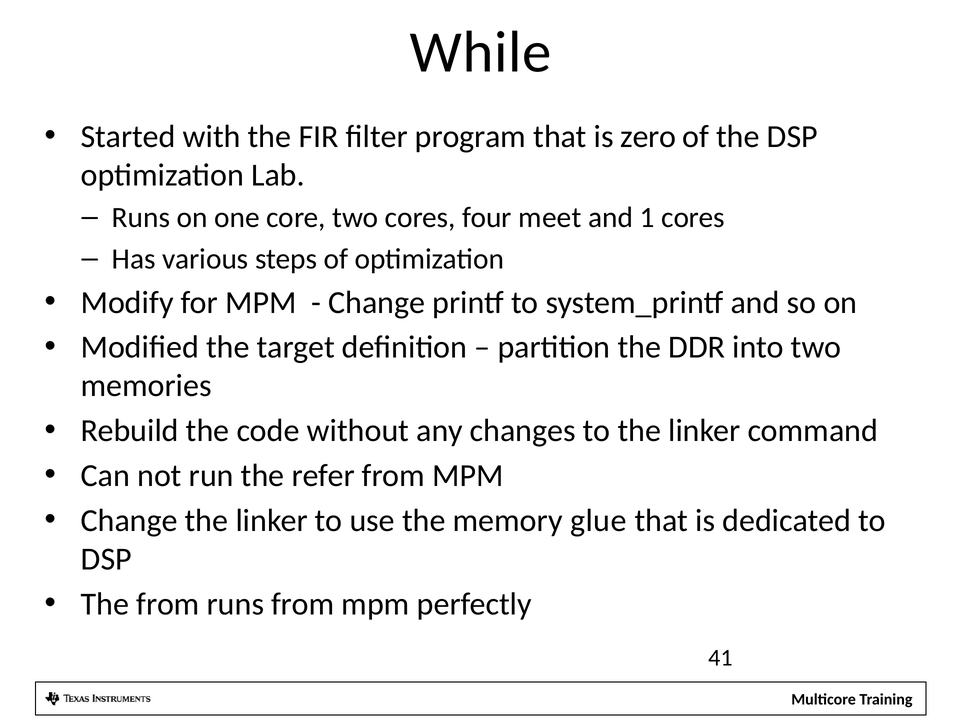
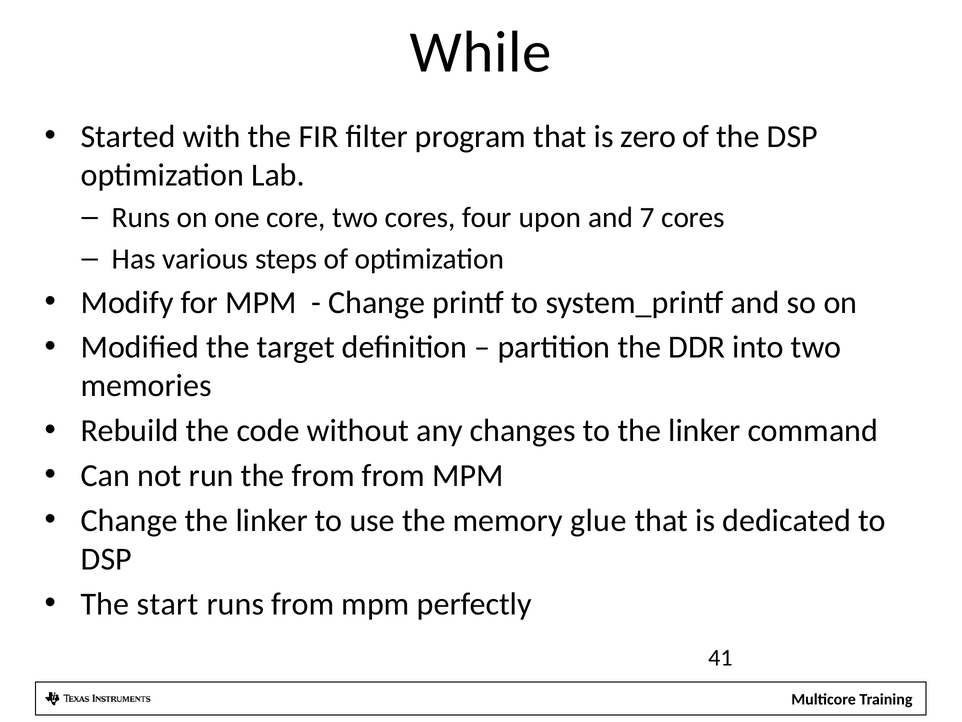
meet: meet -> upon (550, 218)
1: 1 -> 7 (647, 218)
the refer: refer -> from (323, 475)
The from: from -> start (168, 604)
